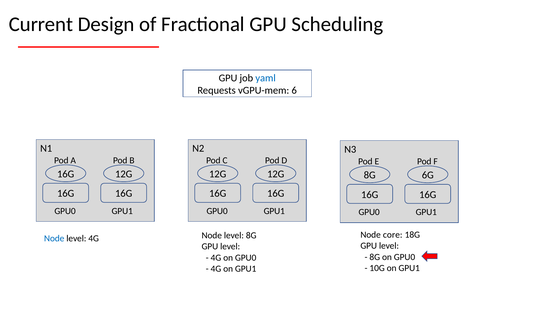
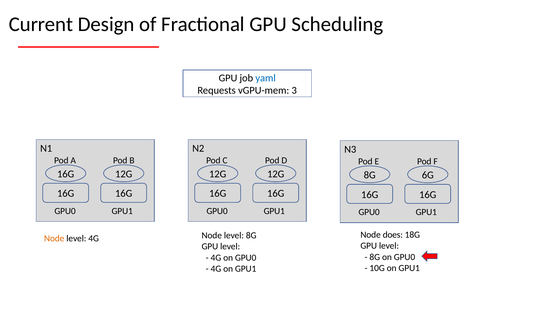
6: 6 -> 3 (294, 90)
core: core -> does (393, 235)
Node colour: blue -> orange (54, 238)
